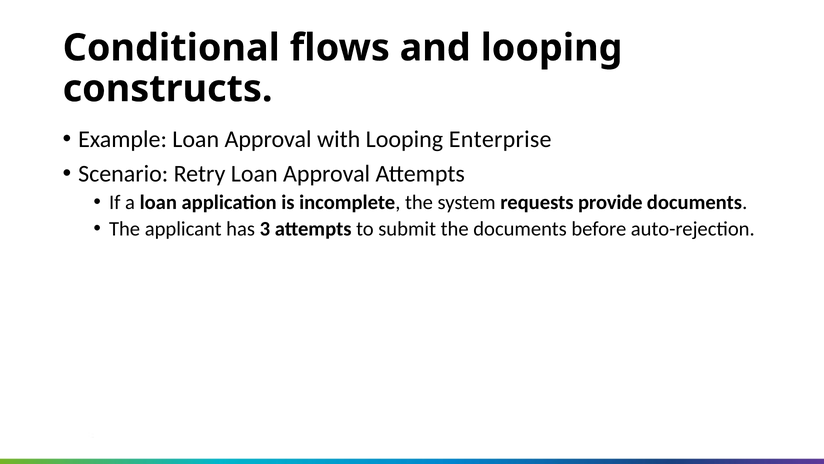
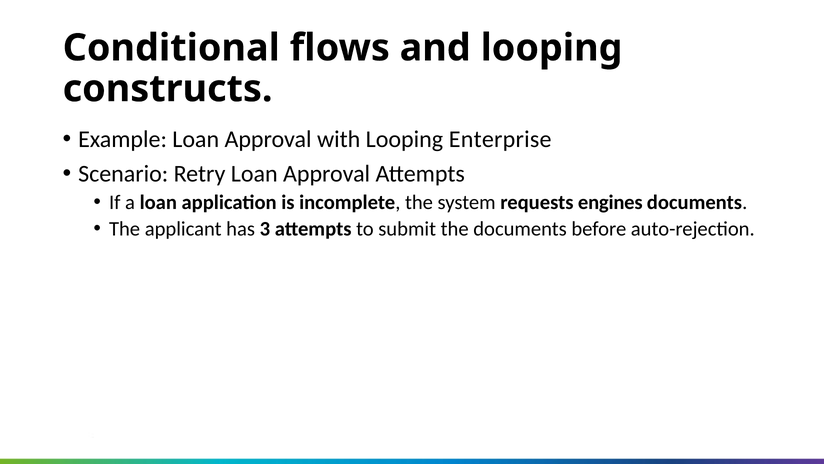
provide: provide -> engines (610, 202)
